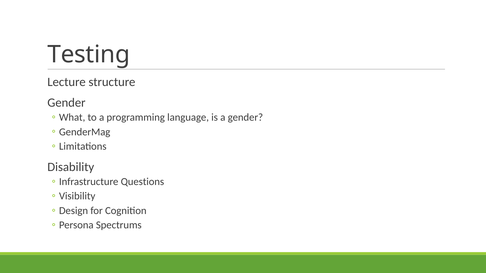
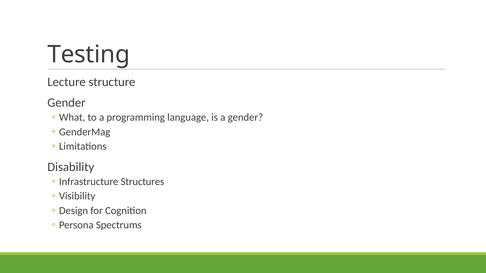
Questions: Questions -> Structures (142, 182)
